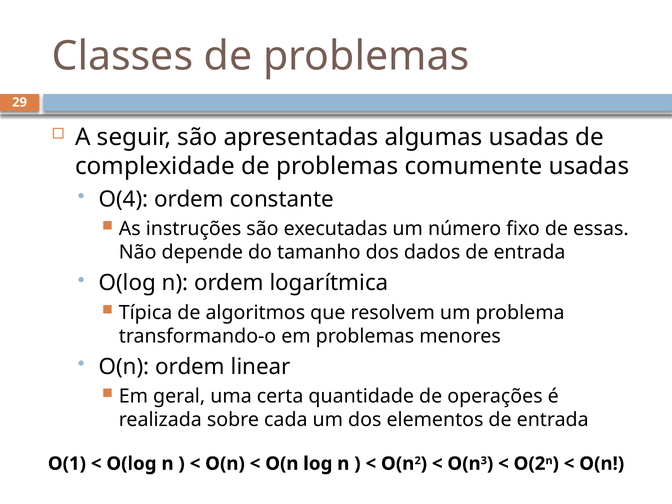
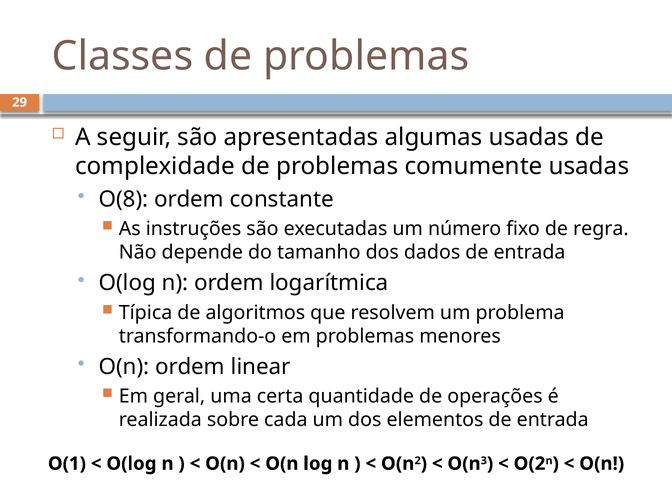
O(4: O(4 -> O(8 (124, 199)
essas: essas -> regra (601, 229)
